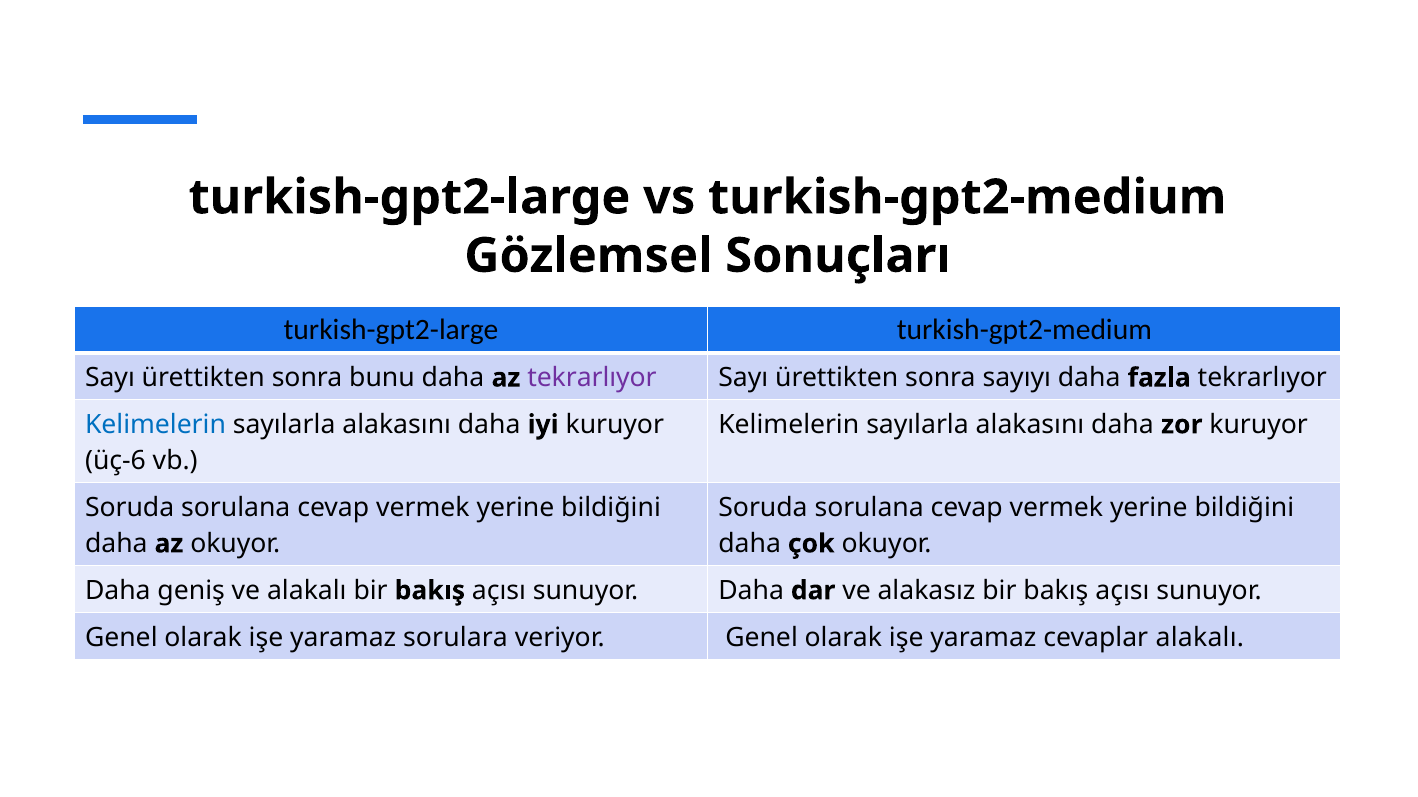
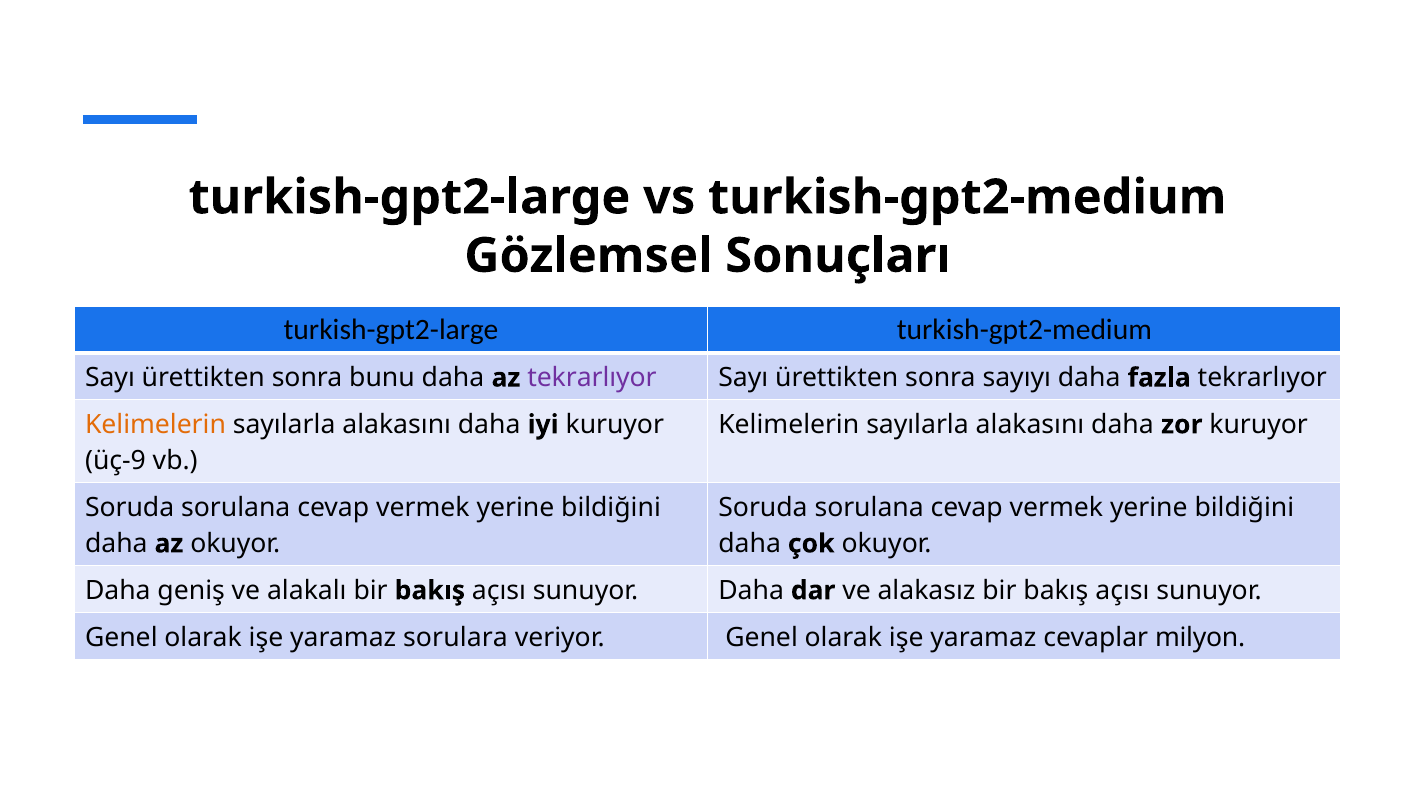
Kelimelerin colour: blue -> orange (156, 425)
üç-6: üç-6 -> üç-9 (115, 461)
cevaplar alakalı: alakalı -> milyon (1200, 638)
